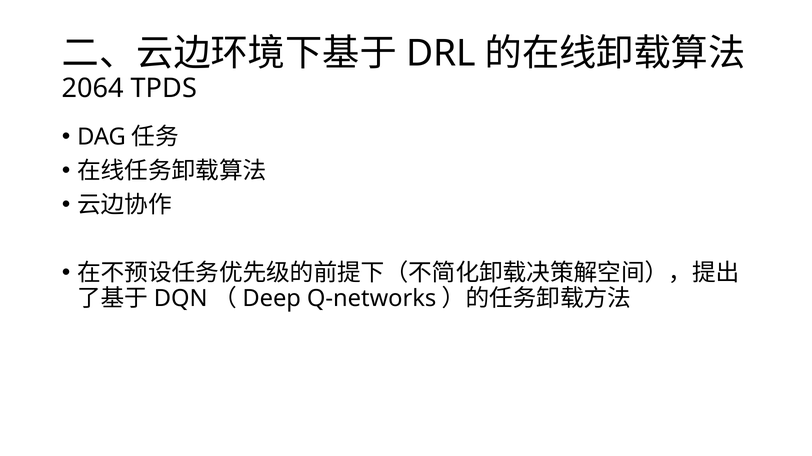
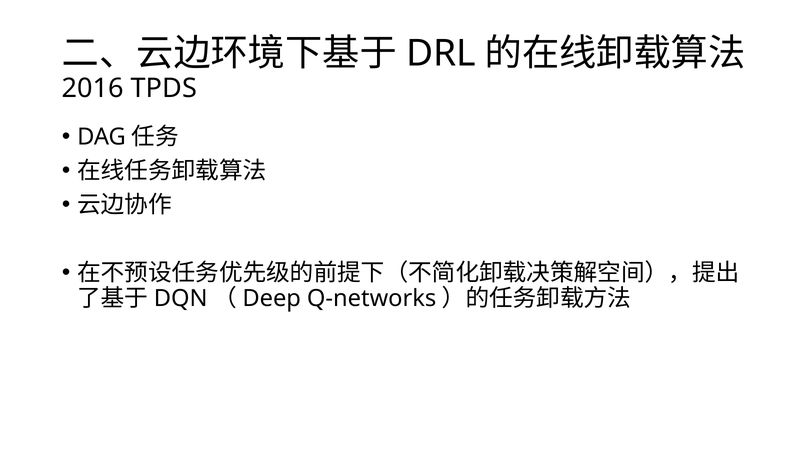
2064: 2064 -> 2016 (93, 88)
